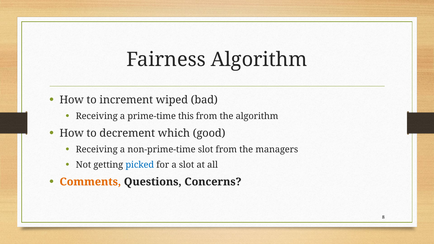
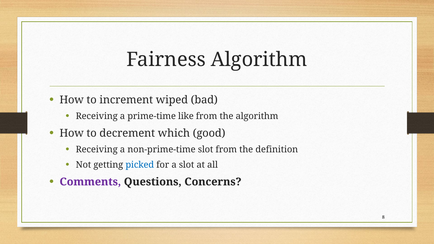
this: this -> like (186, 116)
managers: managers -> definition (277, 150)
Comments colour: orange -> purple (90, 182)
